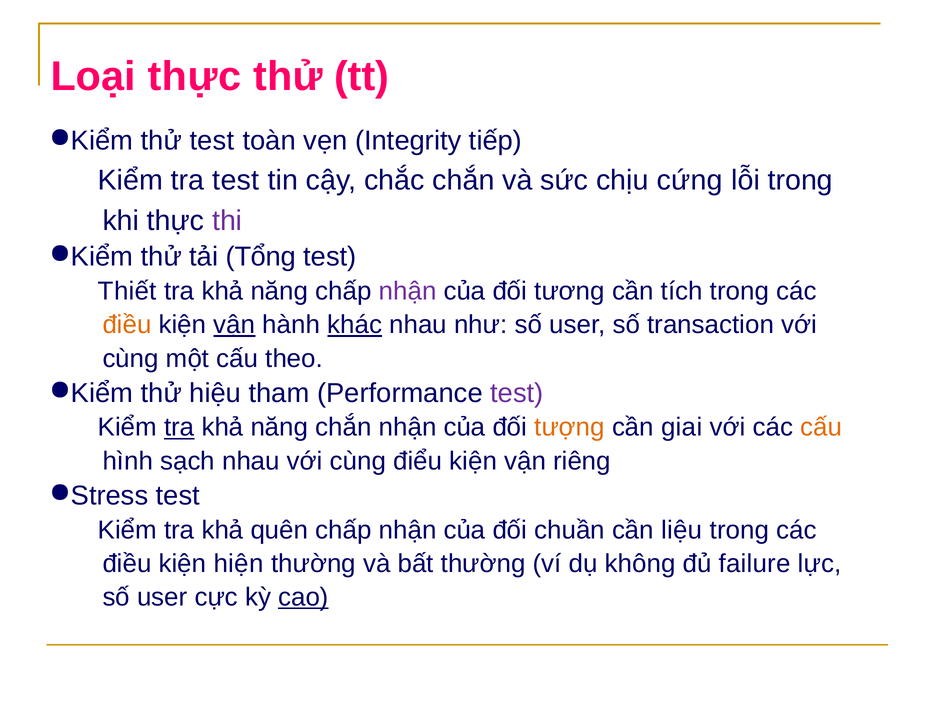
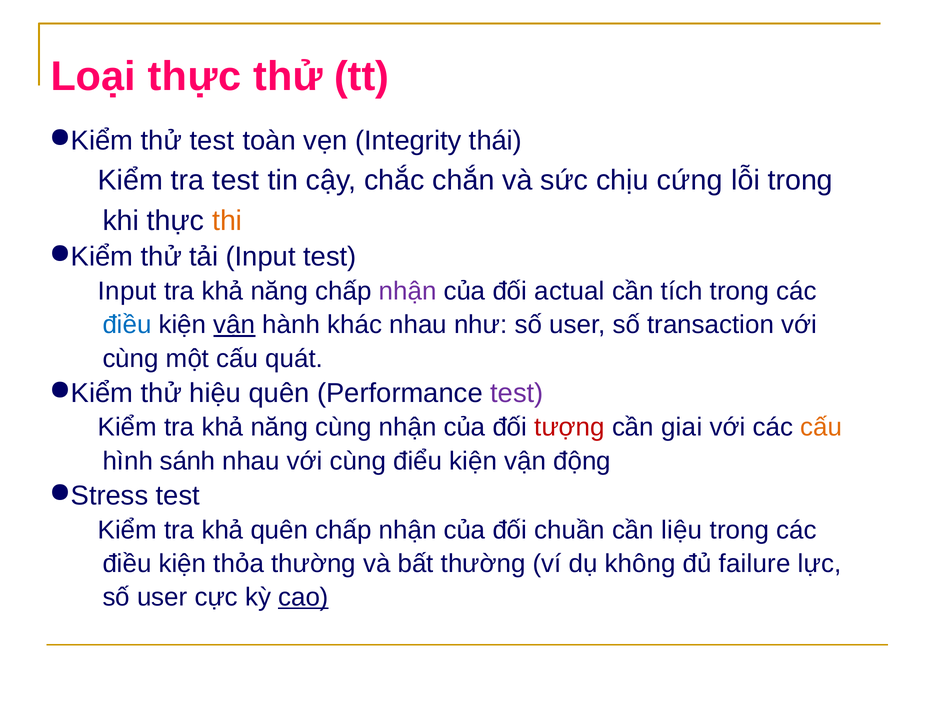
tiếp: tiếp -> thái (496, 141)
thi colour: purple -> orange (227, 221)
tải Tổng: Tổng -> Input (261, 257)
Thiết: Thiết -> Input (127, 291)
tương: tương -> actual (569, 291)
điều colour: orange -> blue (127, 325)
khác underline: present -> none (355, 325)
theo: theo -> quát (294, 359)
hiệu tham: tham -> quên (279, 393)
tra underline: present -> none (179, 428)
năng chắn: chắn -> cùng (343, 428)
tượng colour: orange -> red (570, 428)
sạch: sạch -> sánh (188, 461)
riêng: riêng -> động (582, 461)
hiện: hiện -> thỏa (239, 564)
